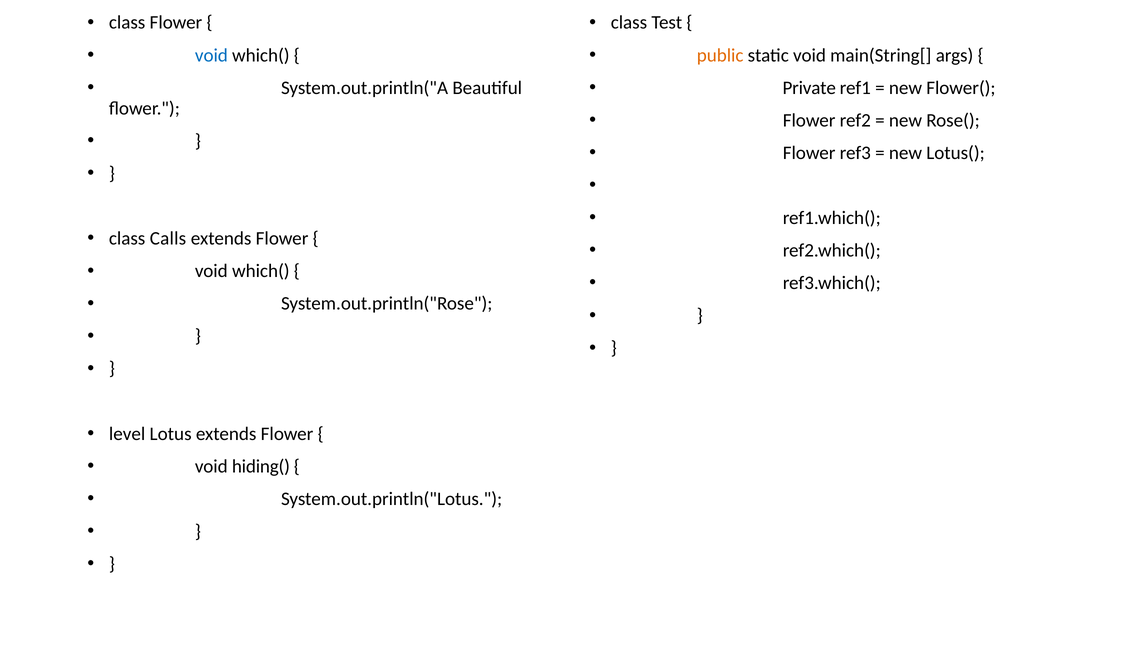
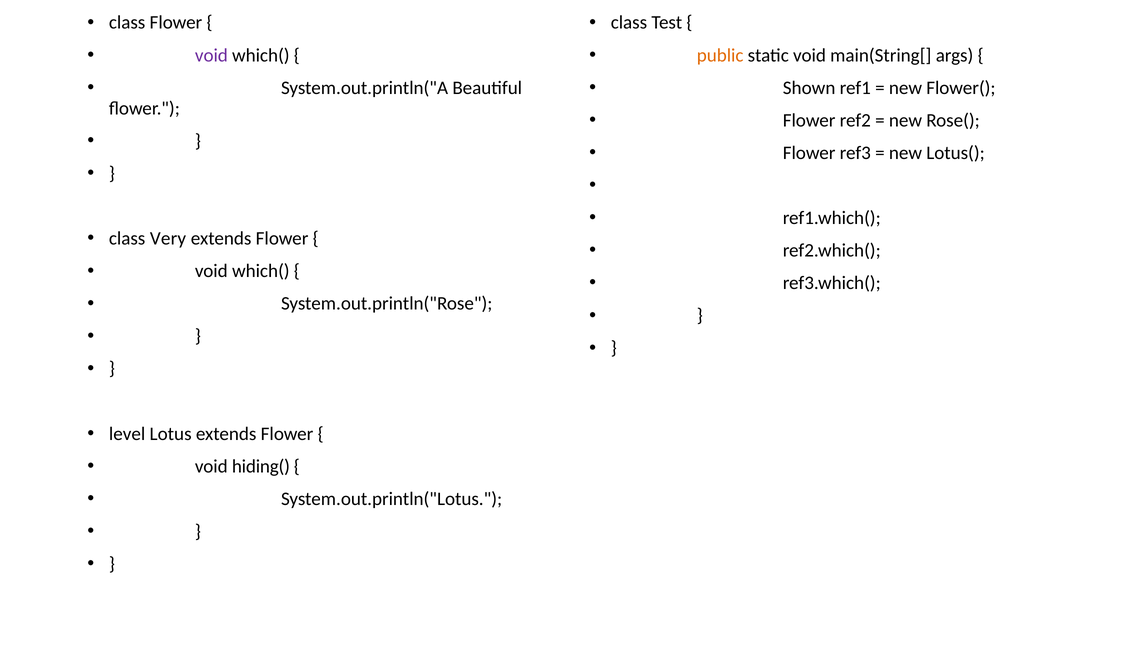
void colour: blue -> purple (211, 55)
Private: Private -> Shown (809, 88)
Calls: Calls -> Very (168, 239)
